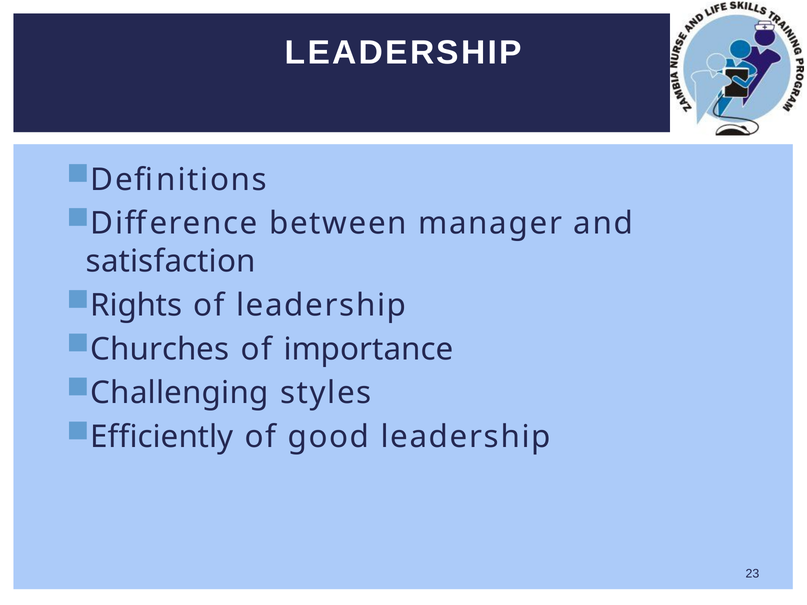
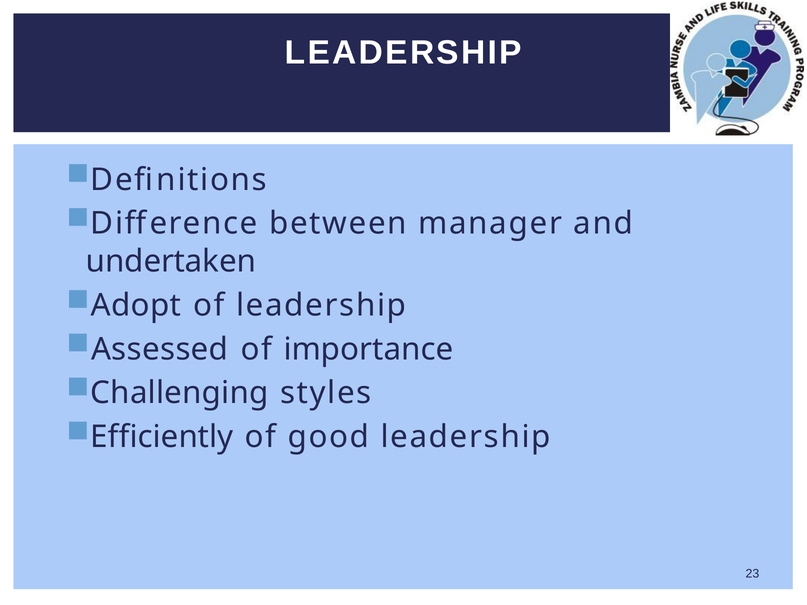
satisfaction: satisfaction -> undertaken (171, 261)
Rights: Rights -> Adopt (136, 305)
Churches: Churches -> Assessed (160, 349)
